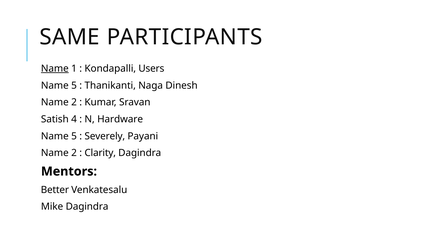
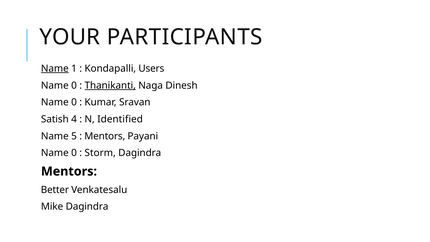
SAME: SAME -> YOUR (70, 37)
5: 5 -> 0 (74, 85)
Thanikanti underline: none -> present (110, 85)
2: 2 -> 0 (74, 102)
Hardware: Hardware -> Identified (120, 119)
Severely: Severely -> Mentors (105, 136)
2: 2 -> 0 (74, 153)
Clarity: Clarity -> Storm (100, 153)
